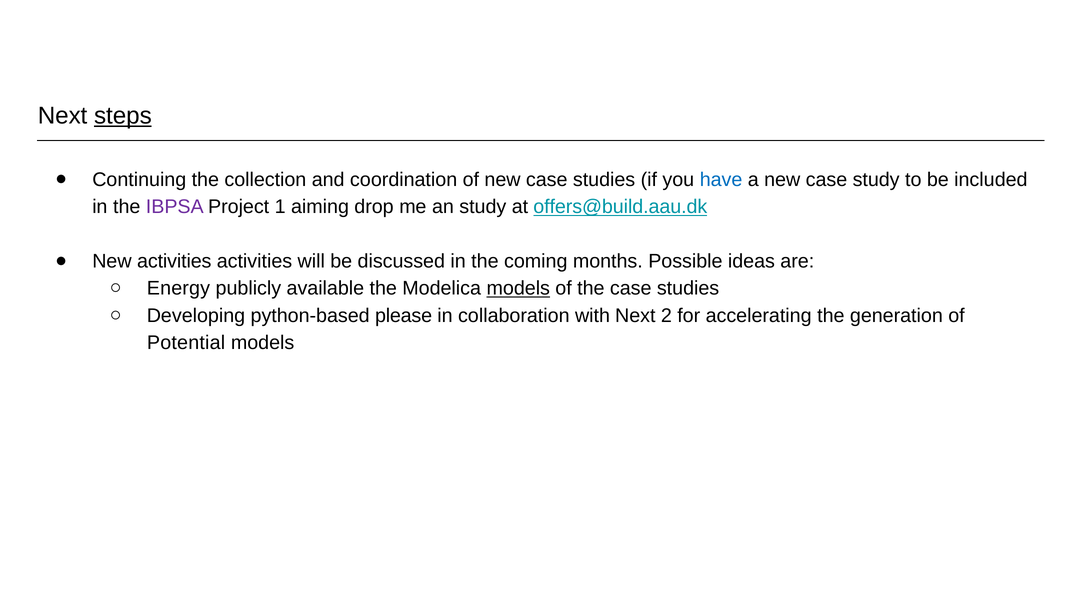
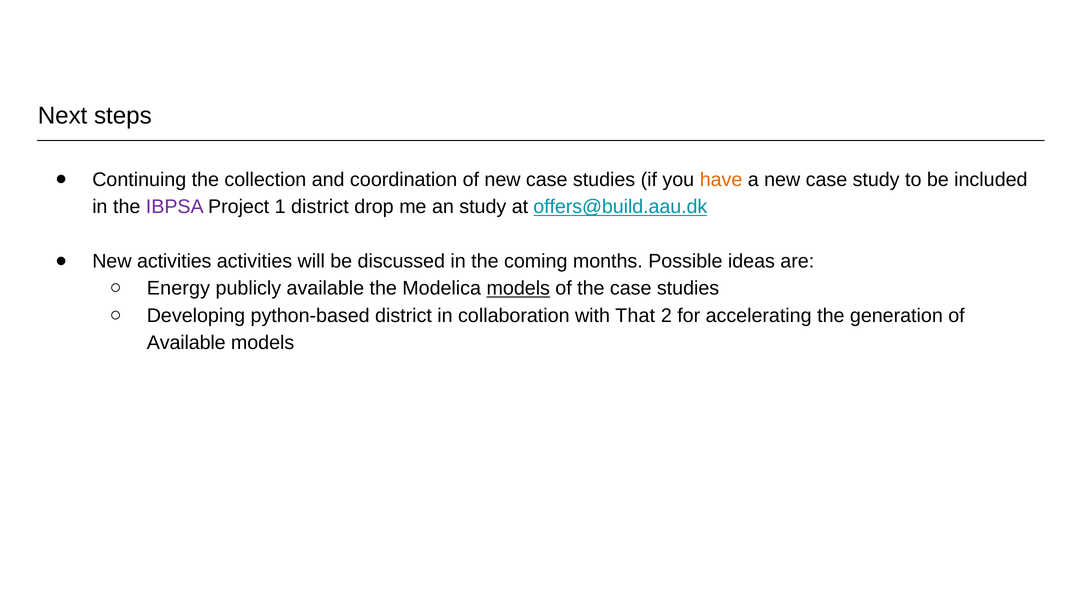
steps underline: present -> none (123, 116)
have colour: blue -> orange (721, 180)
1 aiming: aiming -> district (320, 207)
python-based please: please -> district (403, 315)
with Next: Next -> That (635, 315)
Potential: Potential -> Available (186, 343)
